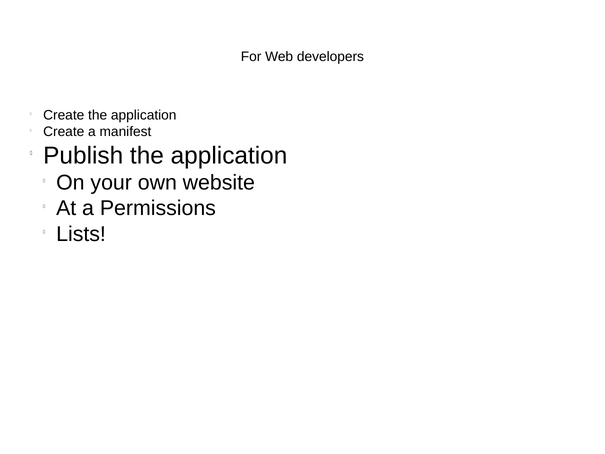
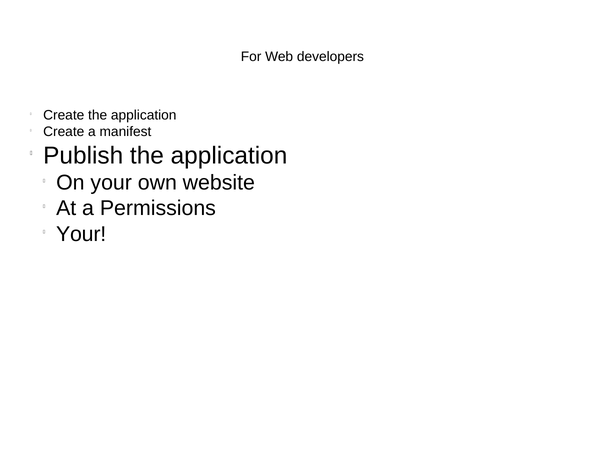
Lists: Lists -> Your (81, 234)
